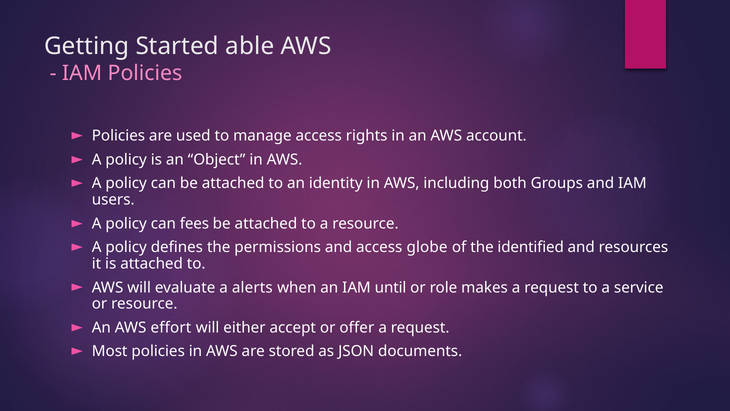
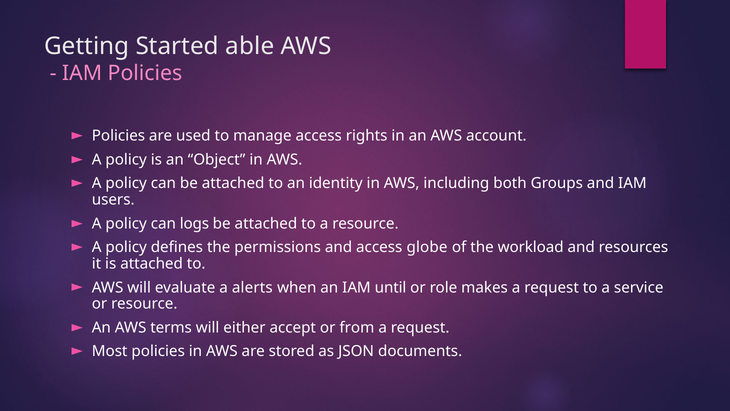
fees: fees -> logs (194, 223)
identified: identified -> workload (531, 247)
effort: effort -> terms (171, 327)
offer: offer -> from (357, 327)
